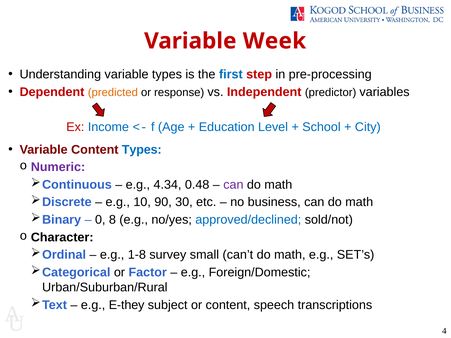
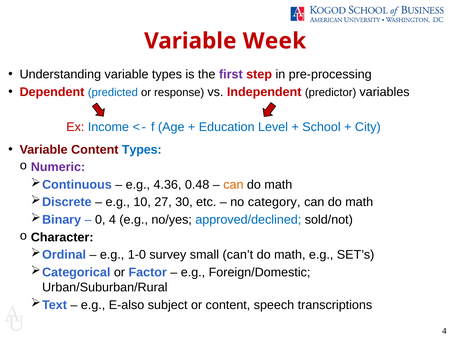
first colour: blue -> purple (231, 75)
predicted colour: orange -> blue (113, 92)
4.34: 4.34 -> 4.36 (167, 185)
can colour: purple -> orange (233, 185)
90: 90 -> 27 (163, 202)
business: business -> category (274, 202)
0 8: 8 -> 4 (112, 220)
1-8: 1-8 -> 1-0 (137, 255)
E-they: E-they -> E-also (127, 305)
